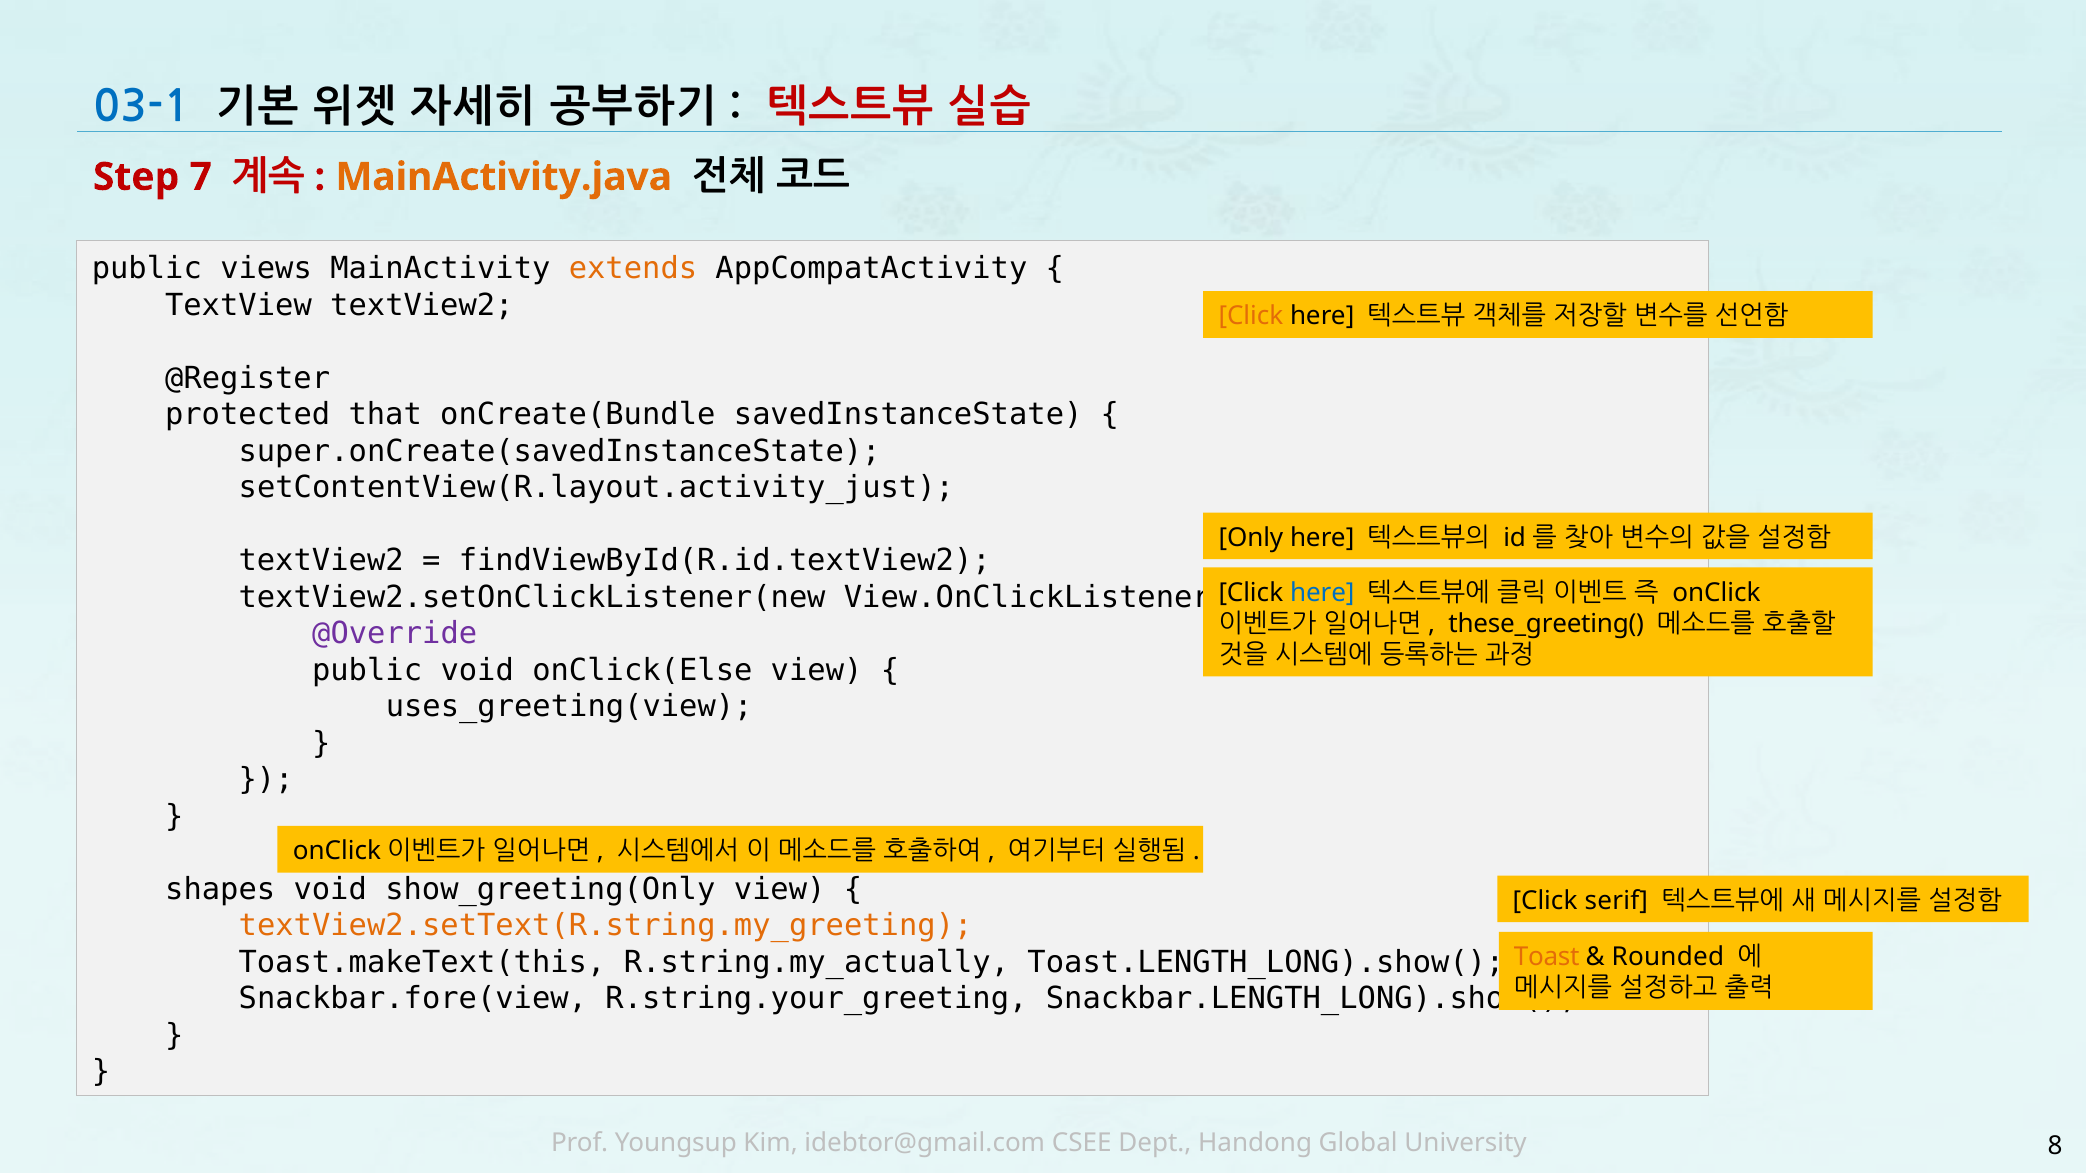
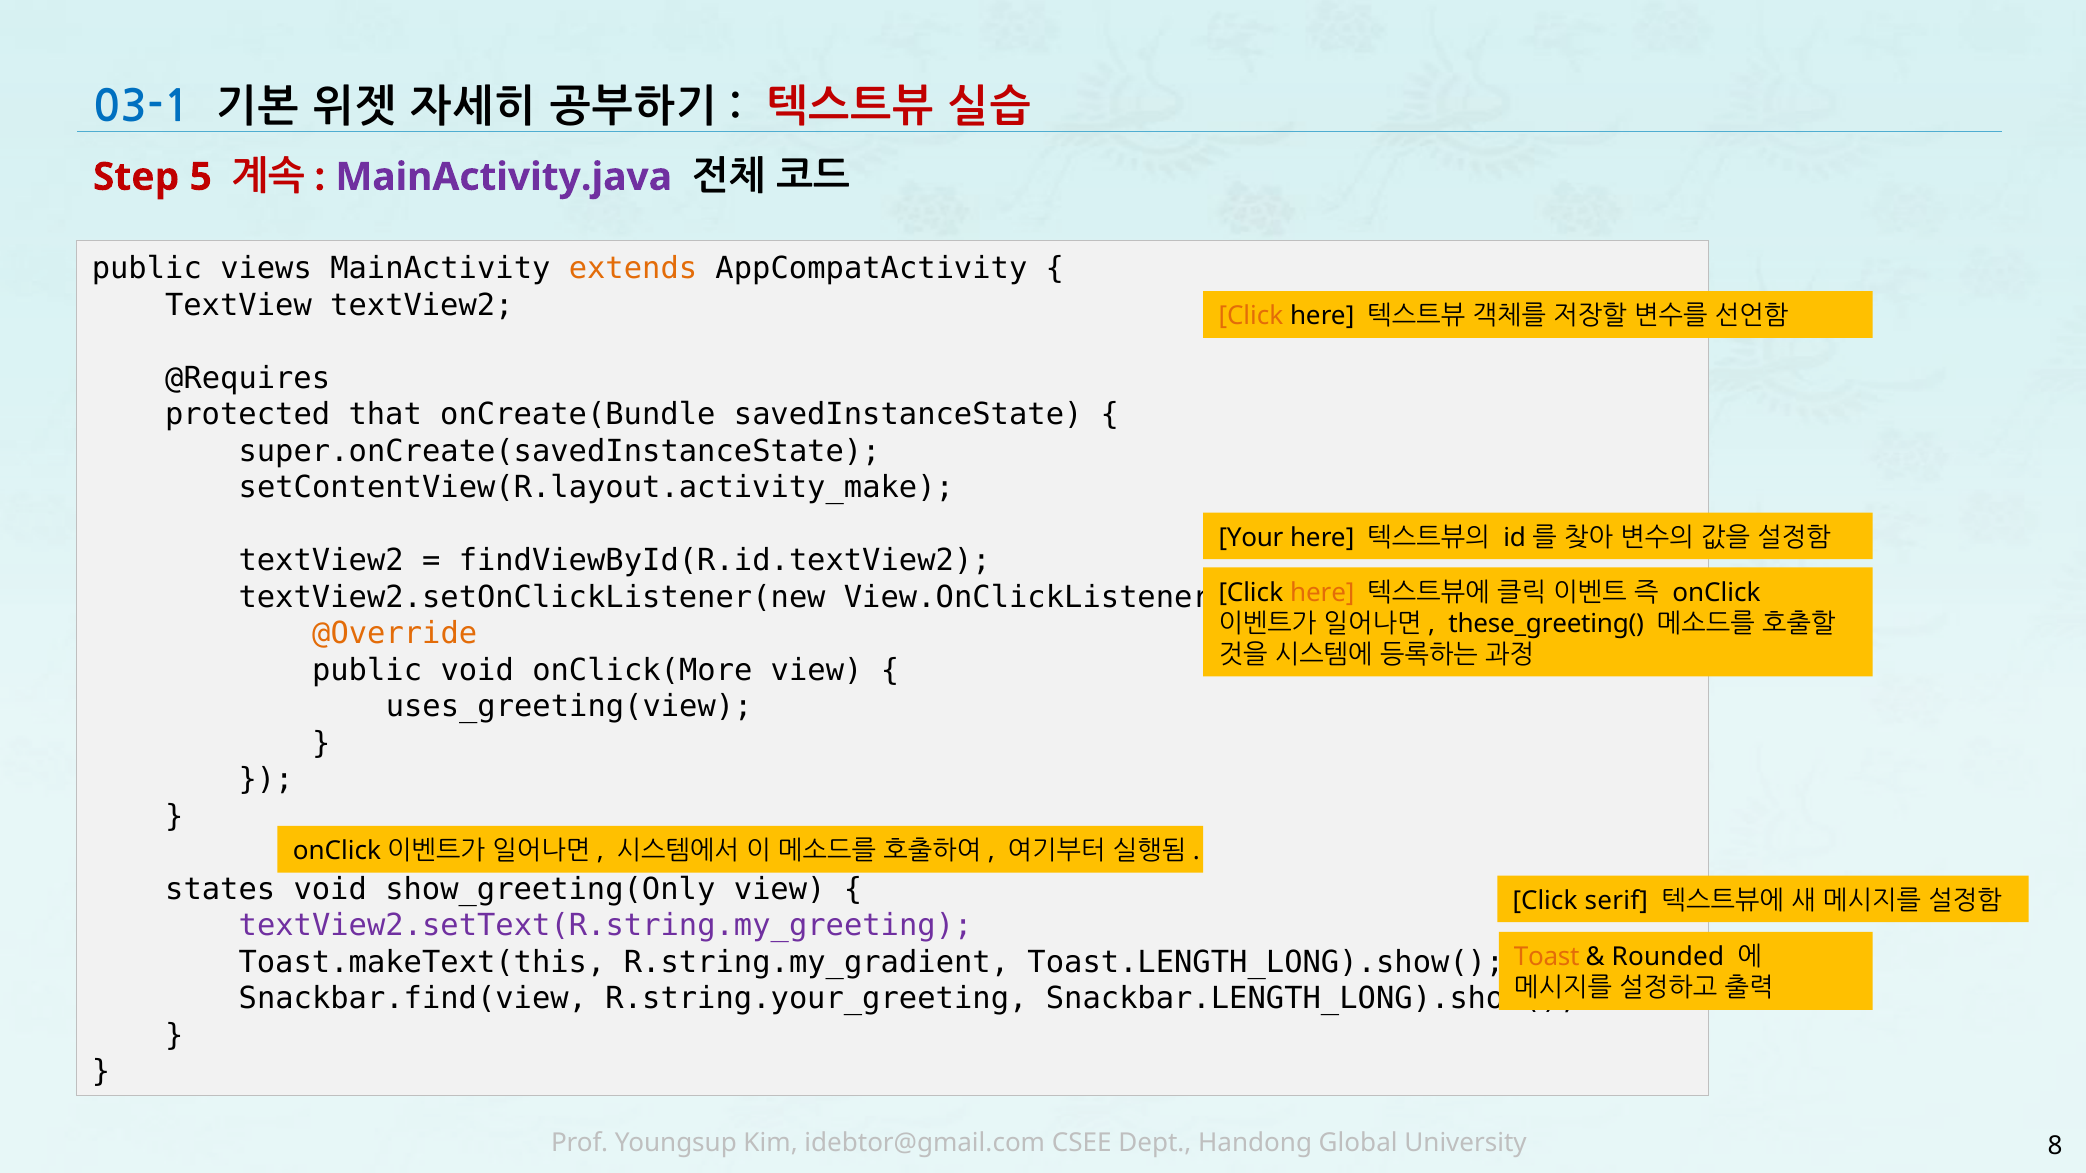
7: 7 -> 5 (201, 177)
MainActivity.java colour: orange -> purple (504, 177)
@Register: @Register -> @Requires (248, 378)
setContentView(R.layout.activity_just: setContentView(R.layout.activity_just -> setContentView(R.layout.activity_make (596, 488)
Only: Only -> Your (1251, 538)
here colour: blue -> orange (1322, 593)
@Override colour: purple -> orange (395, 634)
onClick(Else: onClick(Else -> onClick(More (642, 670)
shapes: shapes -> states (220, 890)
textView2.setText(R.string.my_greeting colour: orange -> purple (606, 926)
R.string.my_actually: R.string.my_actually -> R.string.my_gradient (817, 963)
Snackbar.fore(view: Snackbar.fore(view -> Snackbar.find(view (413, 999)
